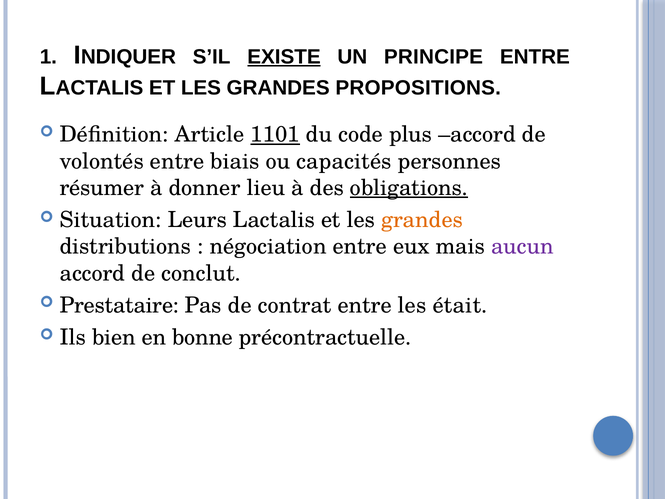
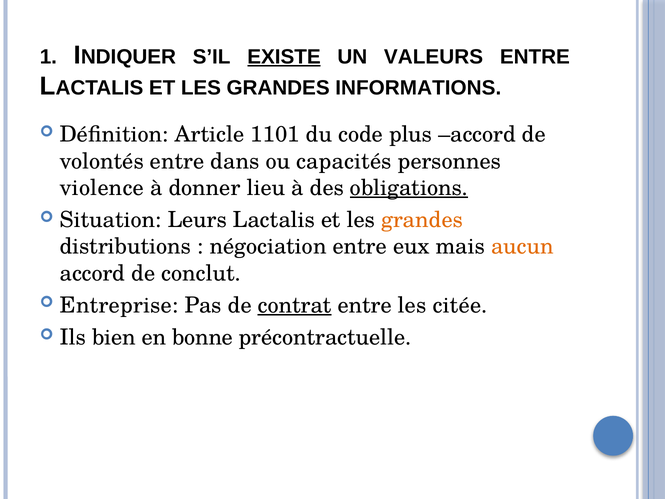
PRINCIPE: PRINCIPE -> VALEURS (434, 57)
PROPOSITIONS: PROPOSITIONS -> INFORMATIONS (418, 88)
1101 underline: present -> none (275, 135)
biais: biais -> dans (235, 161)
résumer: résumer -> violence (102, 188)
aucun colour: purple -> orange (523, 246)
Prestataire: Prestataire -> Entreprise (119, 305)
contrat underline: none -> present (295, 305)
était: était -> citée (460, 305)
